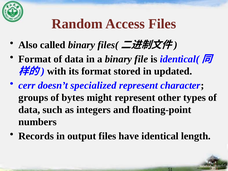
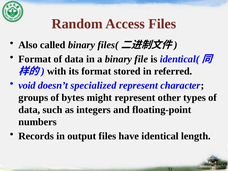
updated: updated -> referred (173, 71)
cerr: cerr -> void (27, 85)
